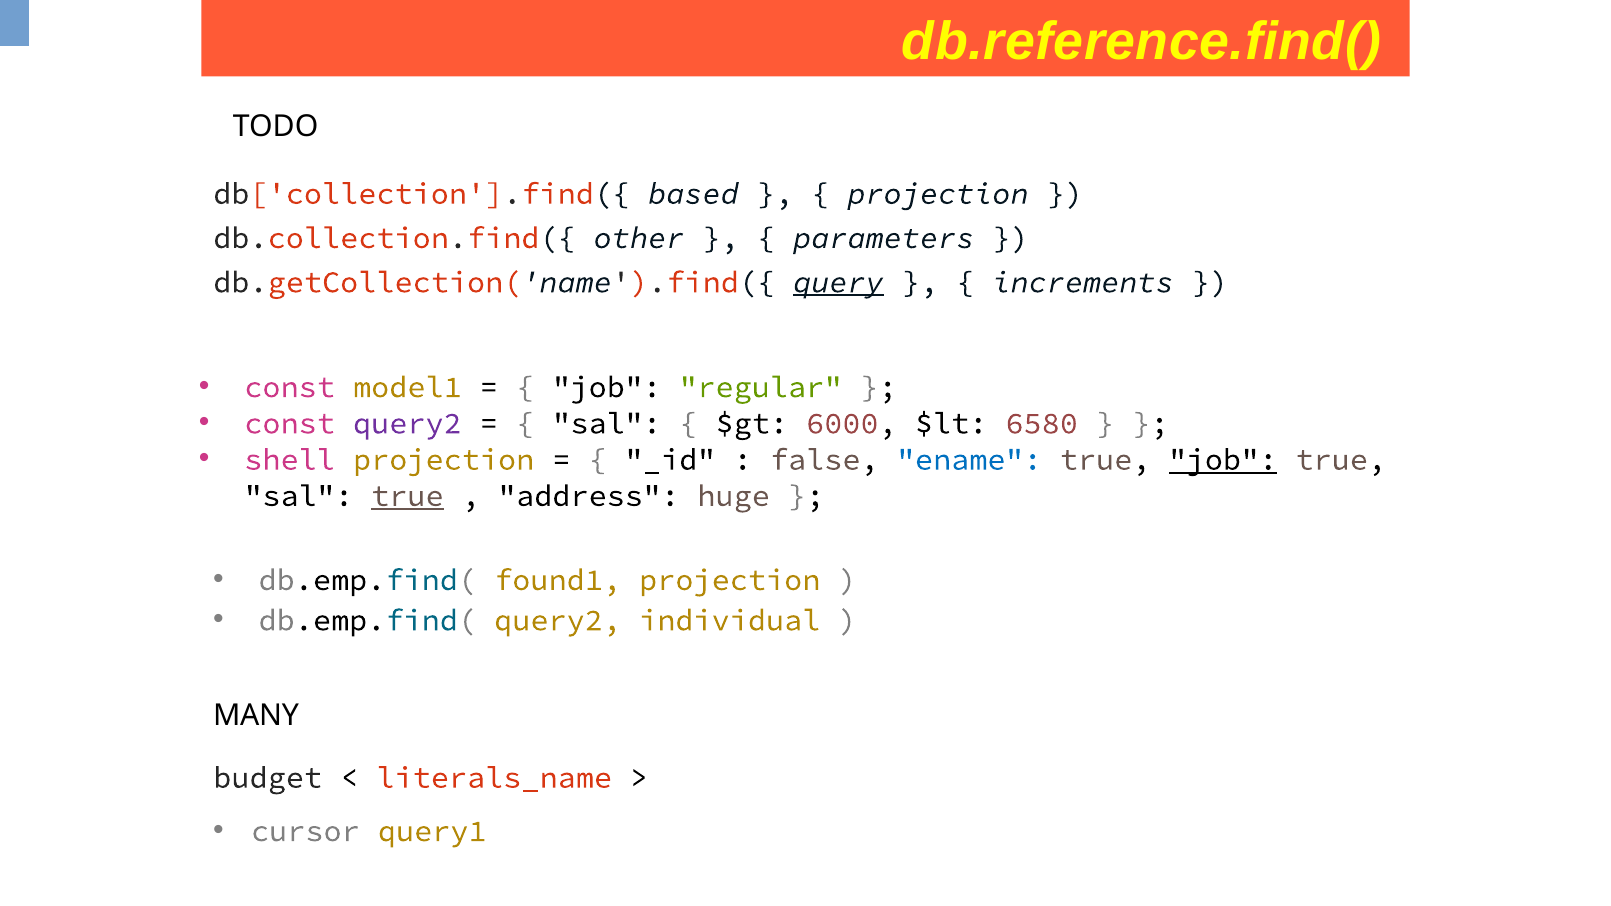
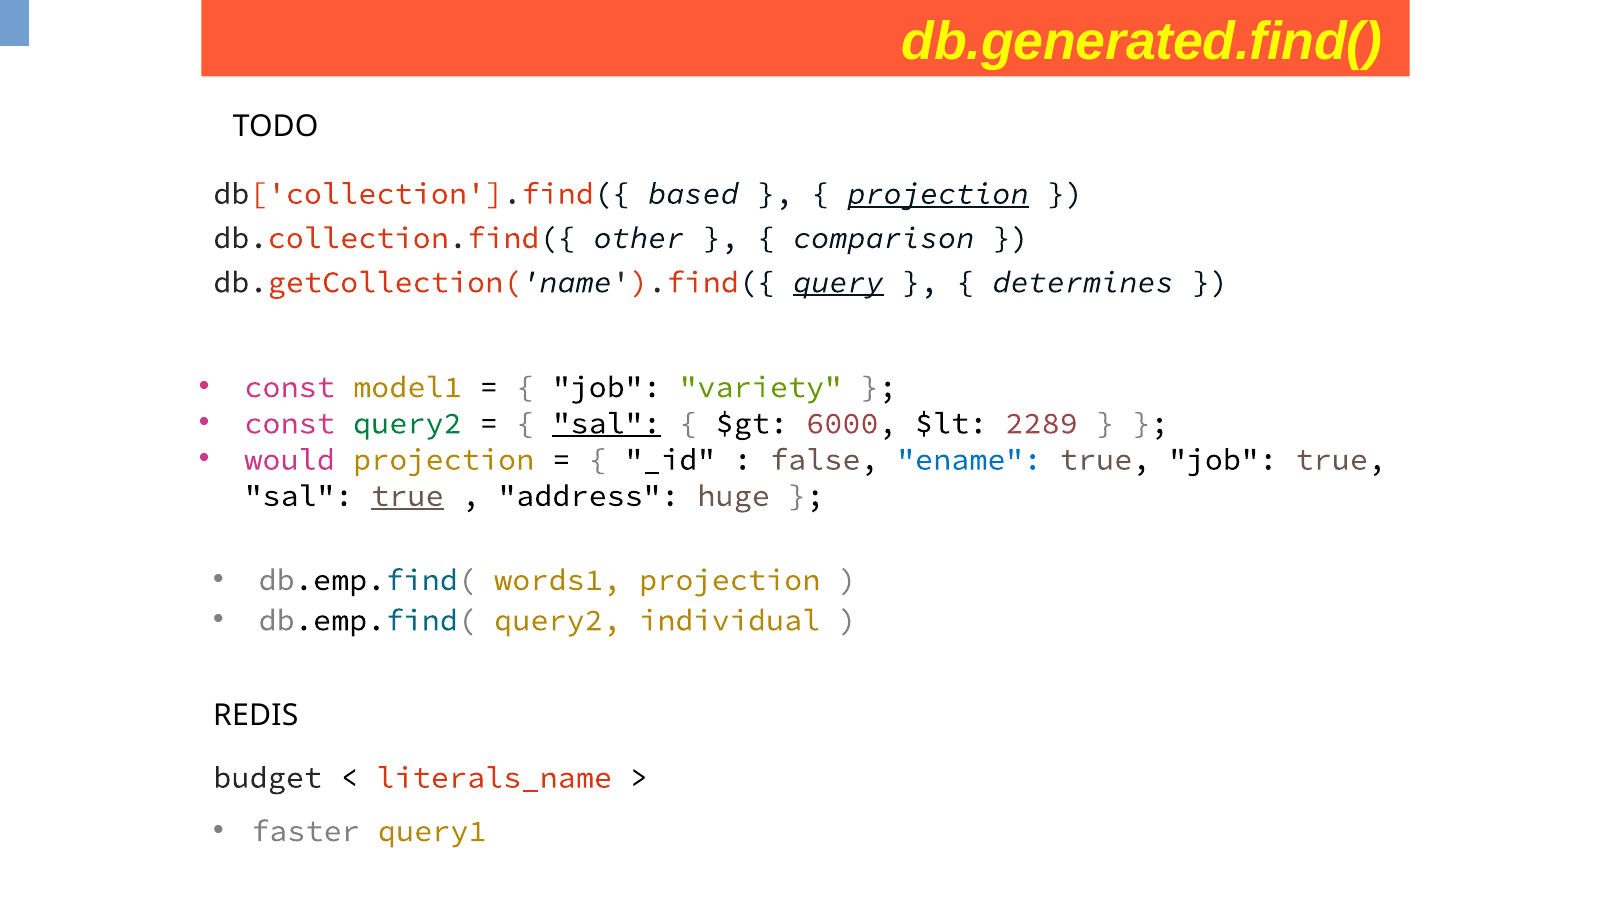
db.reference.find(: db.reference.find( -> db.generated.find( (1142, 42)
projection underline: none -> present (938, 194)
parameters: parameters -> comparison (884, 238)
increments: increments -> determines (1083, 282)
regular: regular -> variety (761, 387)
query2 colour: purple -> green (407, 423)
sal underline: none -> present (607, 423)
6580: 6580 -> 2289 (1042, 423)
shell: shell -> would (290, 460)
job underline: present -> none (1223, 460)
found1: found1 -> words1 (558, 580)
MANY: MANY -> REDIS (256, 716)
cursor: cursor -> faster (305, 831)
